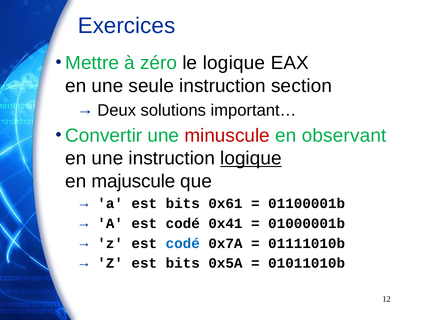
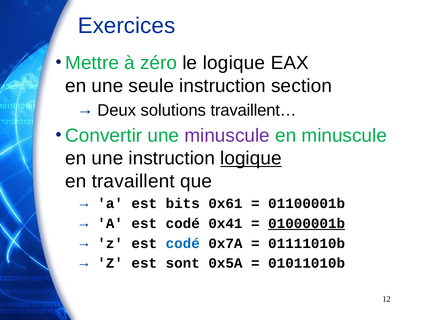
important…: important… -> travaillent… (253, 110)
minuscule colour: red -> purple (227, 136)
en observant: observant -> minuscule (344, 136)
majuscule: majuscule -> travaillent (133, 181)
01000001b underline: none -> present (307, 224)
Z est bits: bits -> sont (183, 263)
